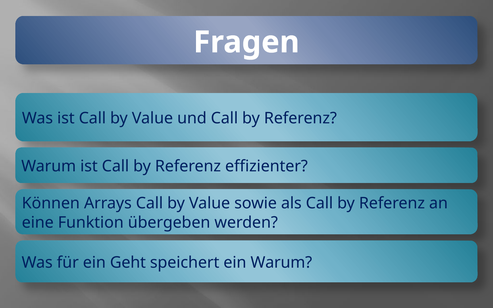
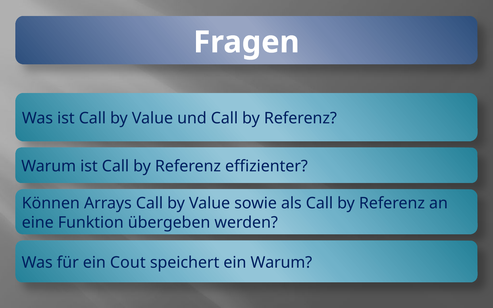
Geht: Geht -> Cout (128, 262)
